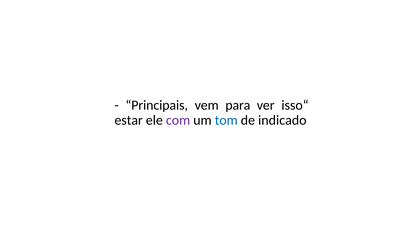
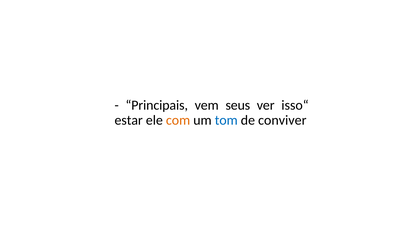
para: para -> seus (238, 105)
com colour: purple -> orange (178, 120)
indicado: indicado -> conviver (282, 120)
